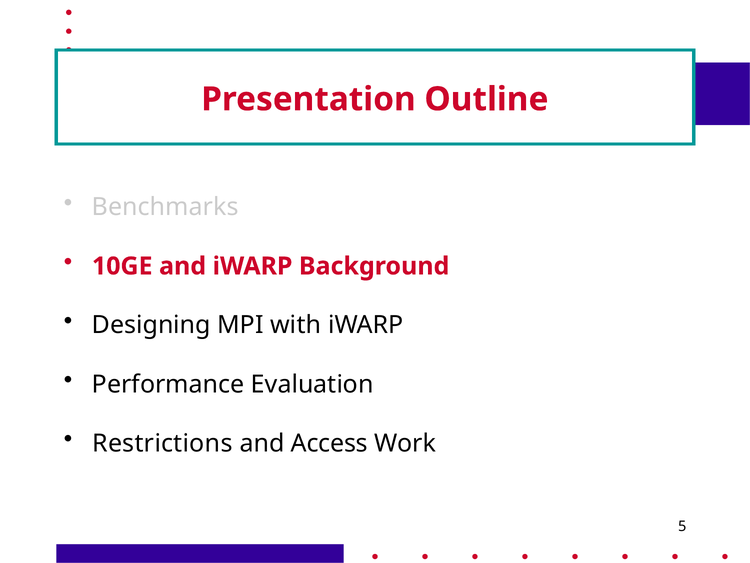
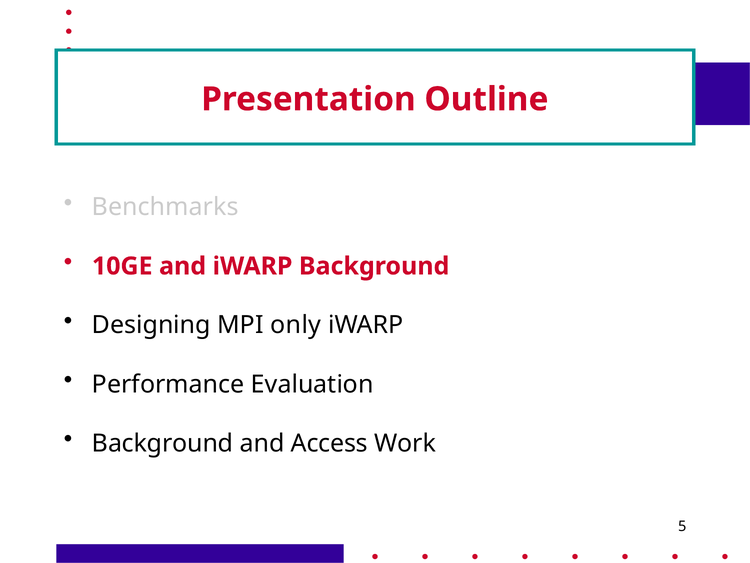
with: with -> only (296, 325)
Restrictions: Restrictions -> Background (163, 443)
